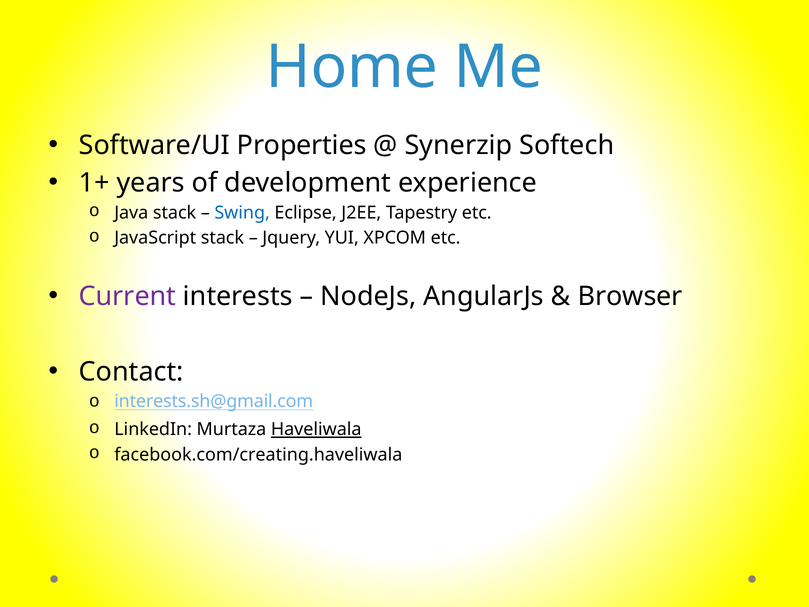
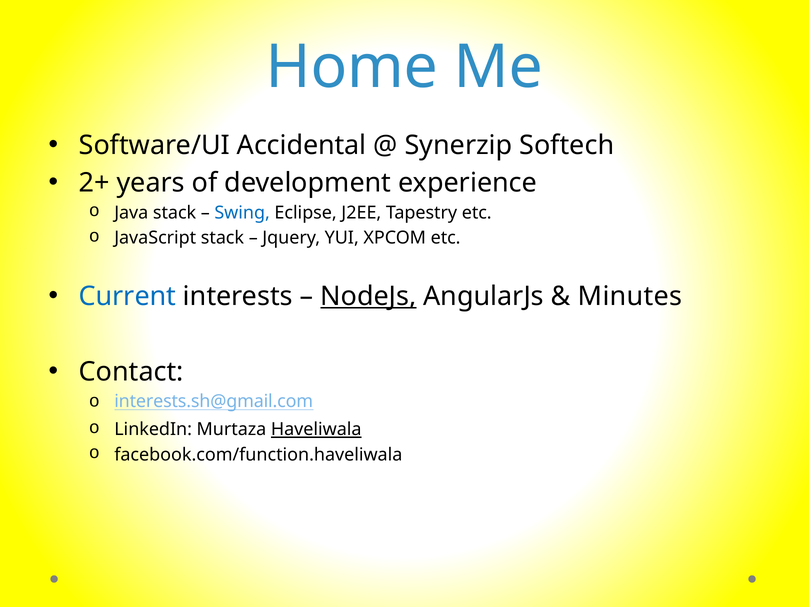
Properties: Properties -> Accidental (302, 145)
1+: 1+ -> 2+ (94, 183)
Current colour: purple -> blue (127, 296)
NodeJs underline: none -> present (368, 296)
Browser: Browser -> Minutes (630, 296)
facebook.com/creating.haveliwala: facebook.com/creating.haveliwala -> facebook.com/function.haveliwala (258, 455)
